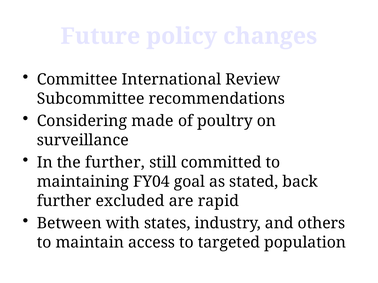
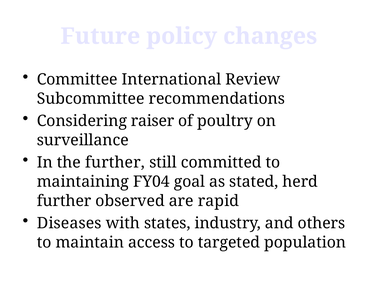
made: made -> raiser (153, 121)
back: back -> herd (300, 182)
excluded: excluded -> observed (130, 201)
Between: Between -> Diseases (69, 224)
